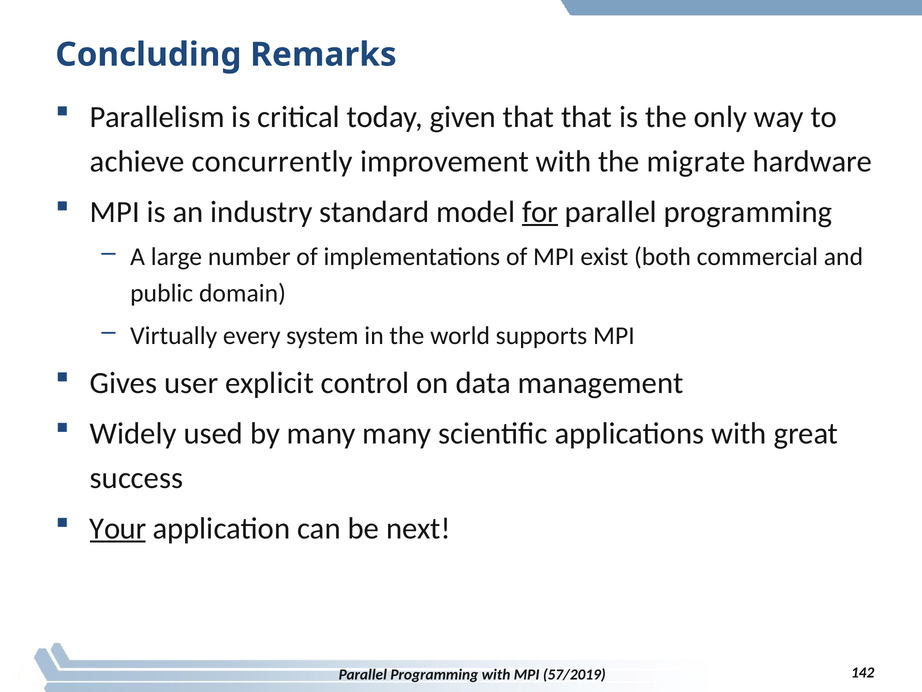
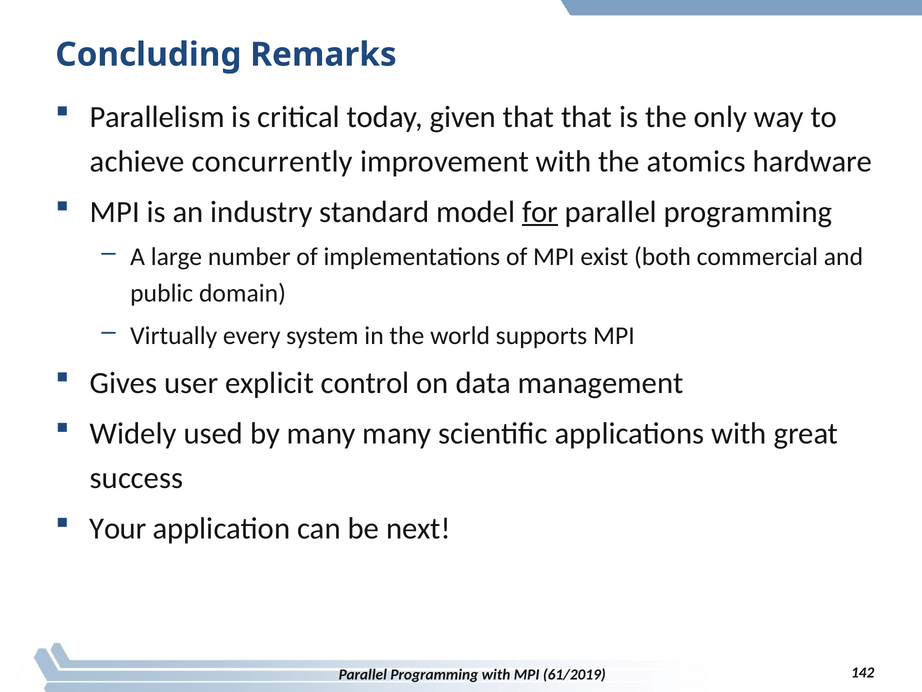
migrate: migrate -> atomics (696, 161)
Your underline: present -> none (118, 528)
57/2019: 57/2019 -> 61/2019 (574, 674)
